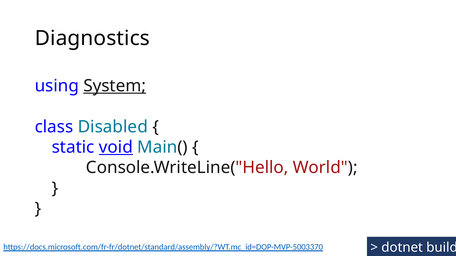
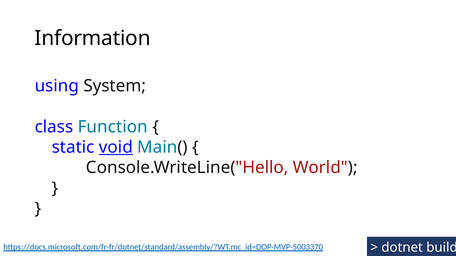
Diagnostics: Diagnostics -> Information (93, 38)
System underline: present -> none (115, 86)
Disabled: Disabled -> Function (113, 127)
